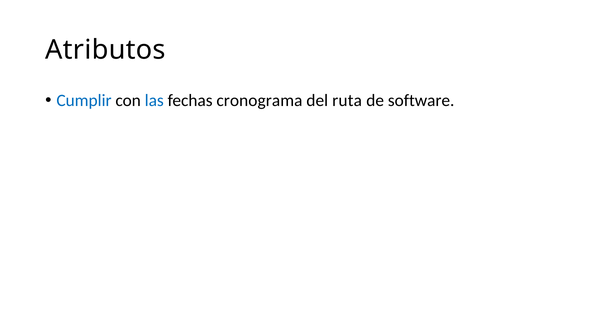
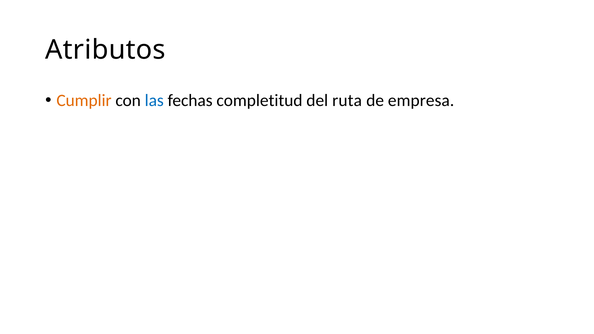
Cumplir colour: blue -> orange (84, 100)
cronograma: cronograma -> completitud (259, 100)
software: software -> empresa (421, 100)
